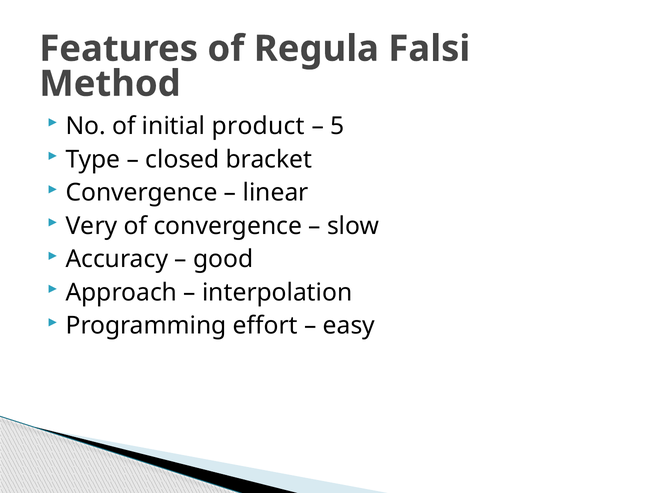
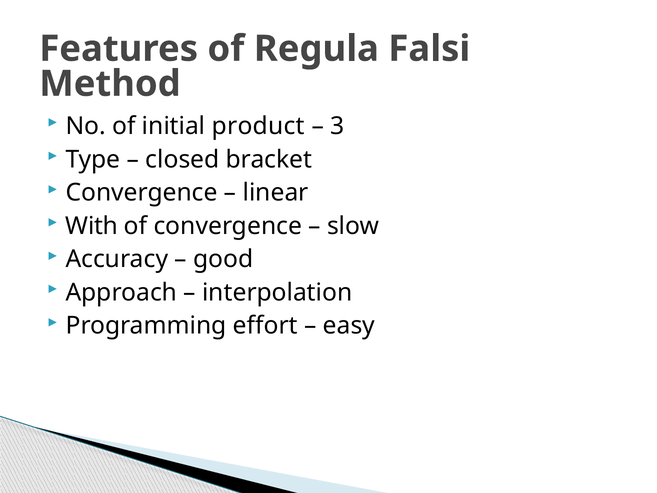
5: 5 -> 3 (337, 126)
Very: Very -> With (92, 226)
